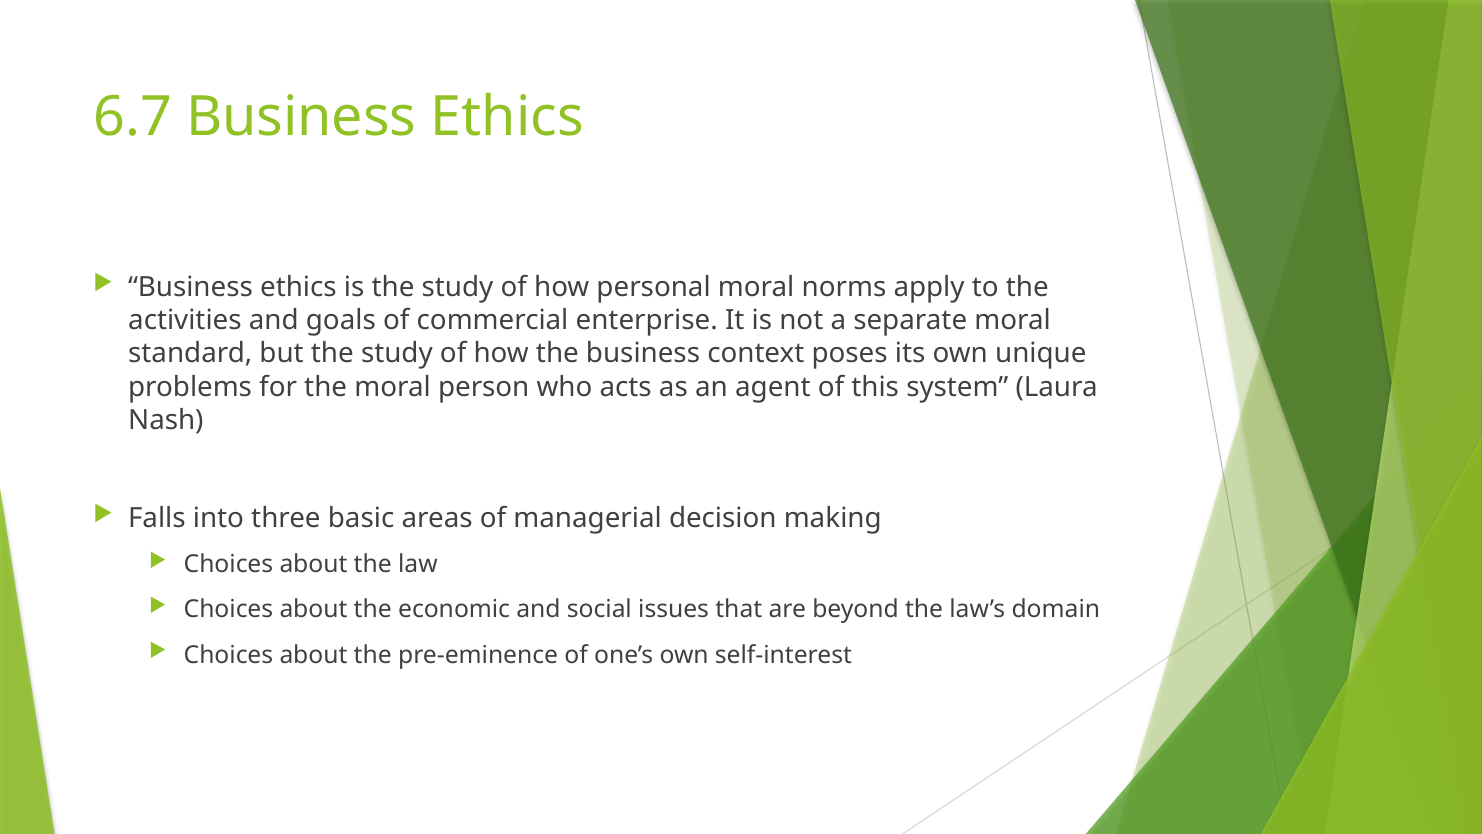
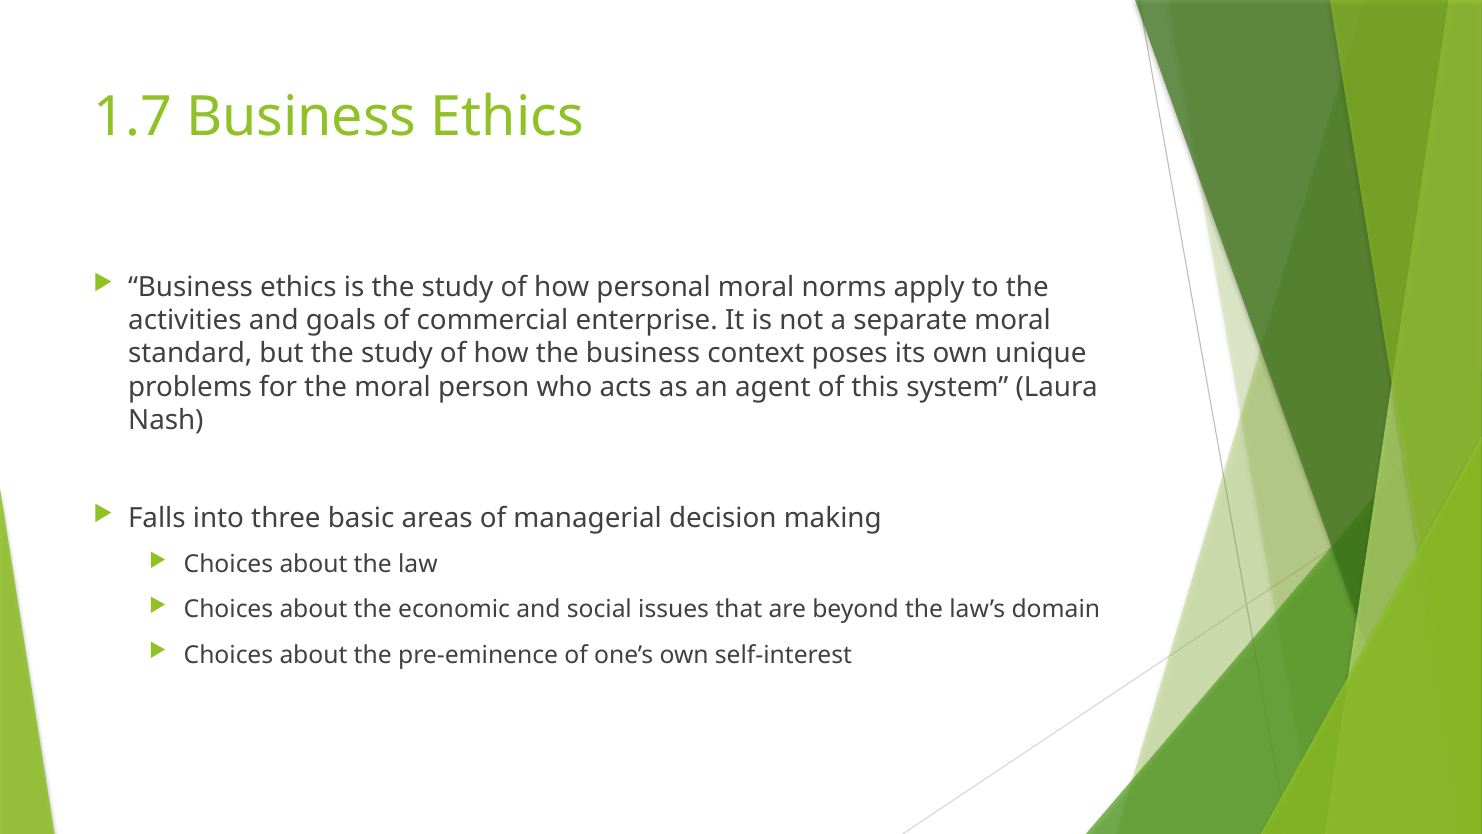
6.7: 6.7 -> 1.7 (133, 117)
